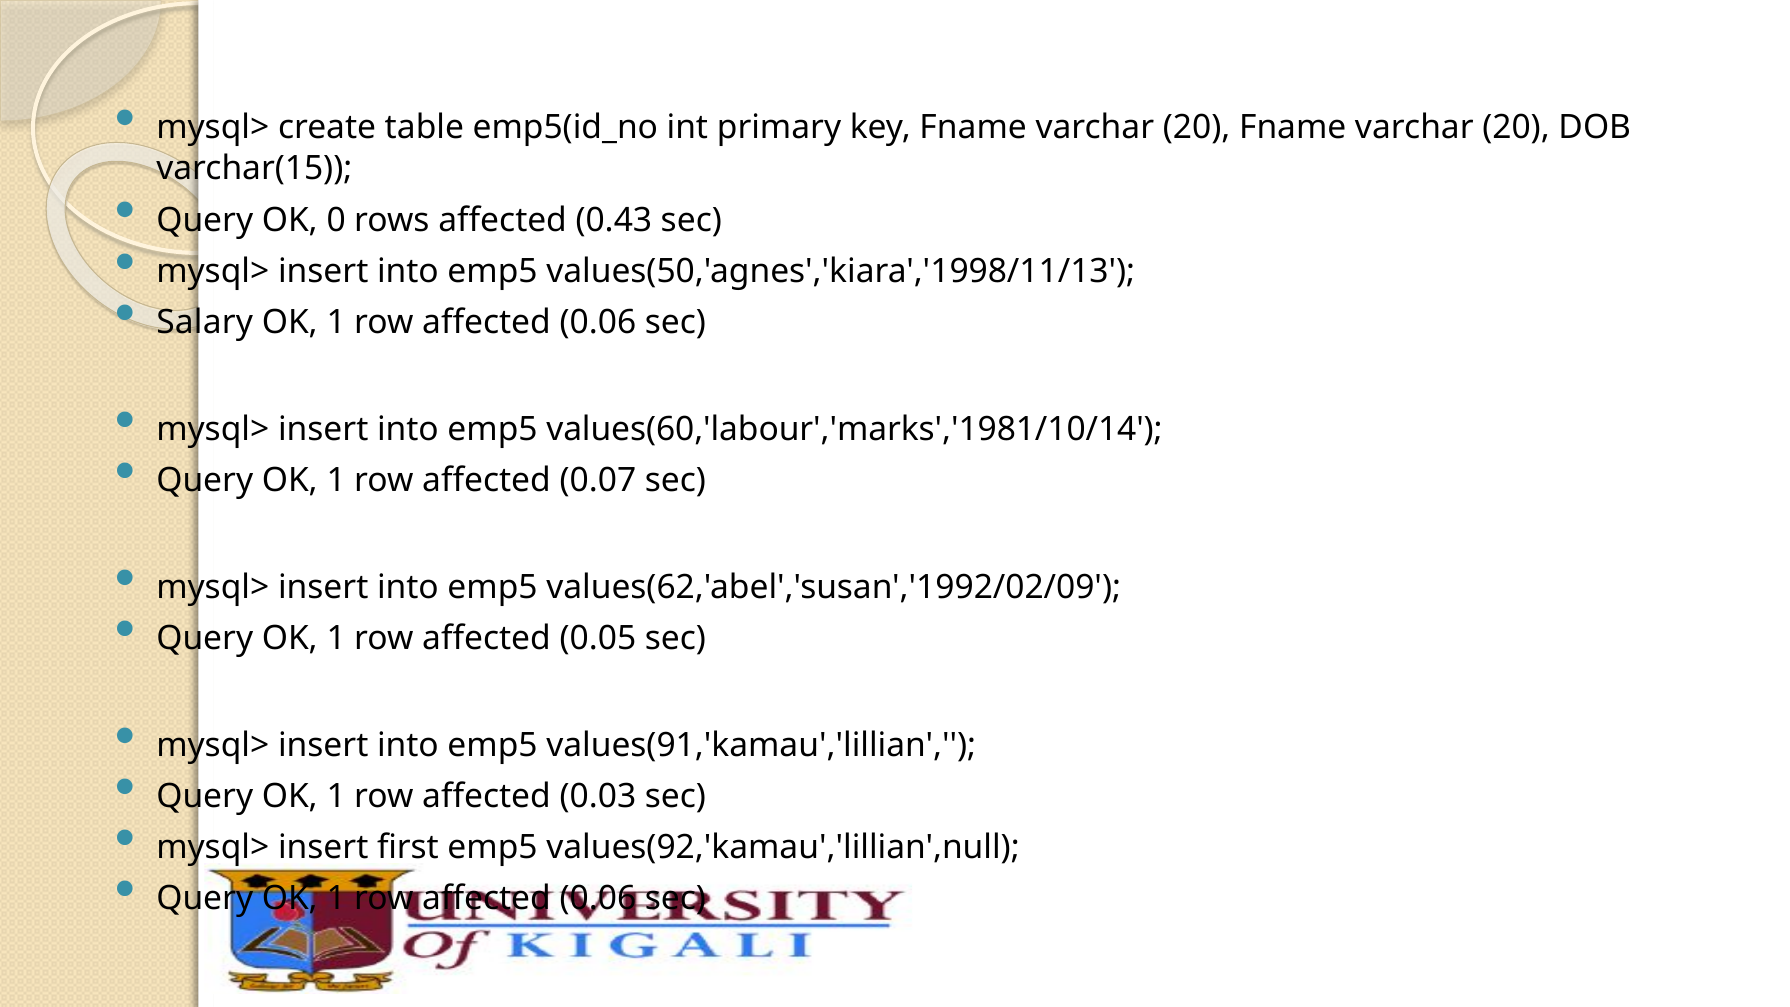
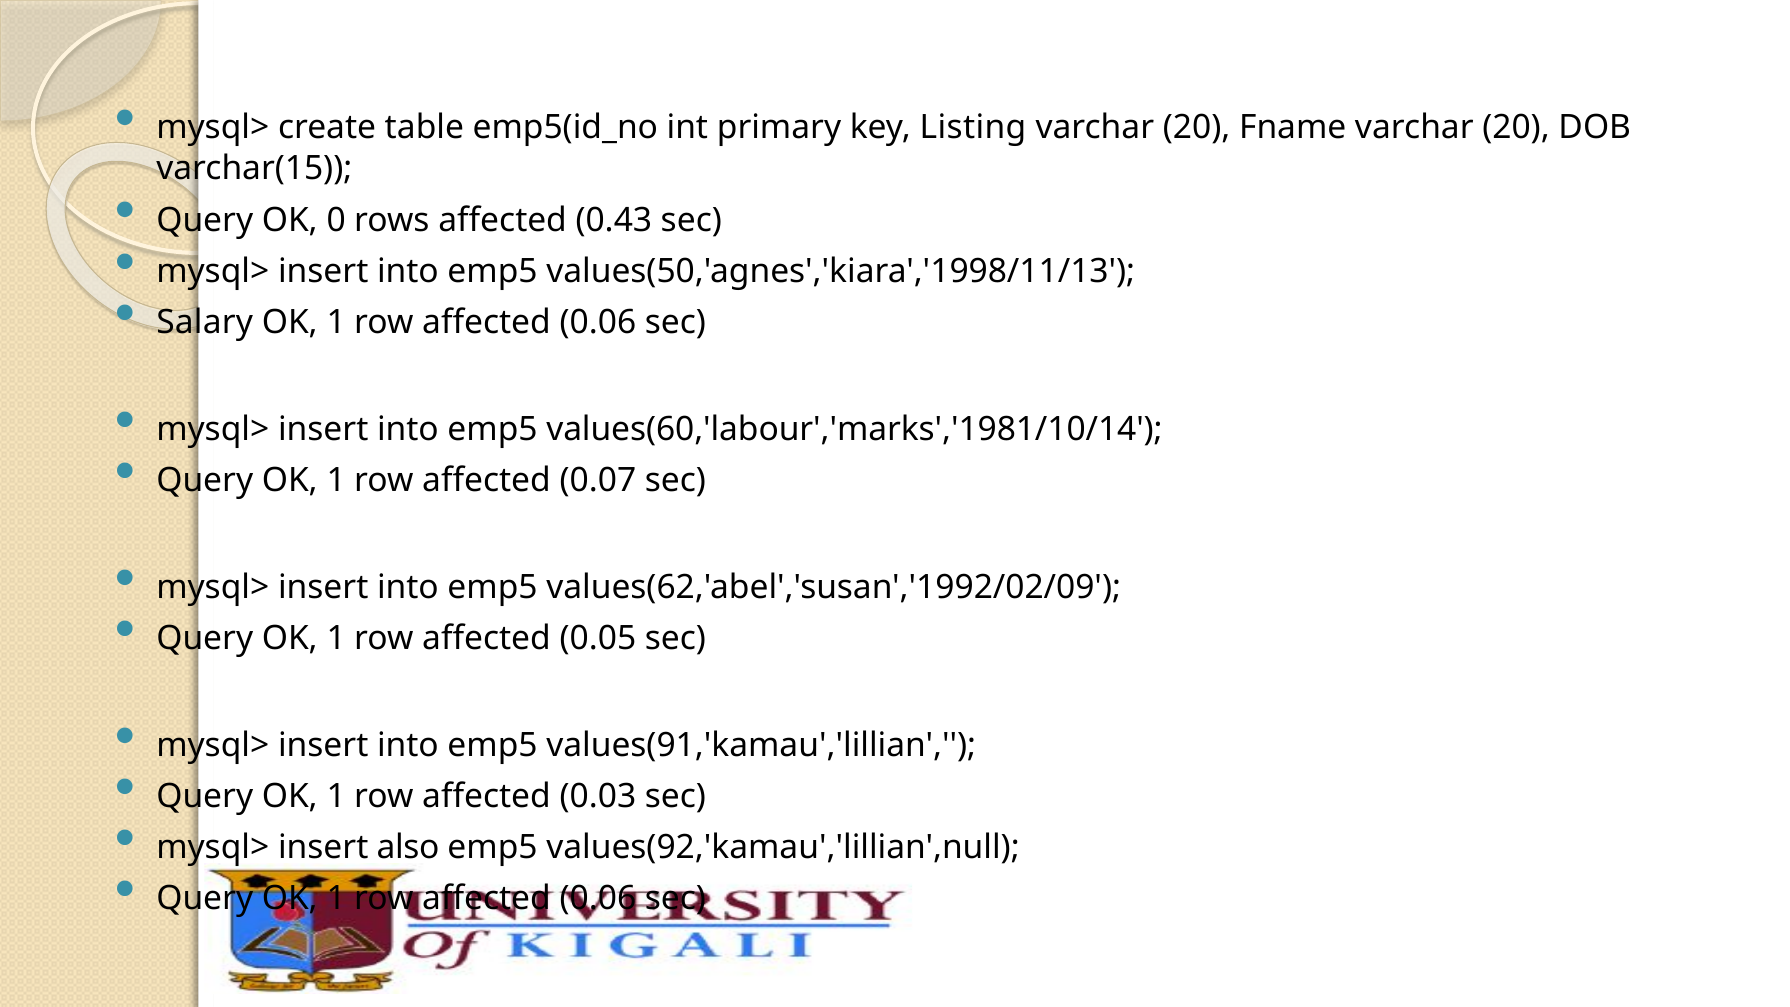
key Fname: Fname -> Listing (973, 128)
first: first -> also (408, 847)
